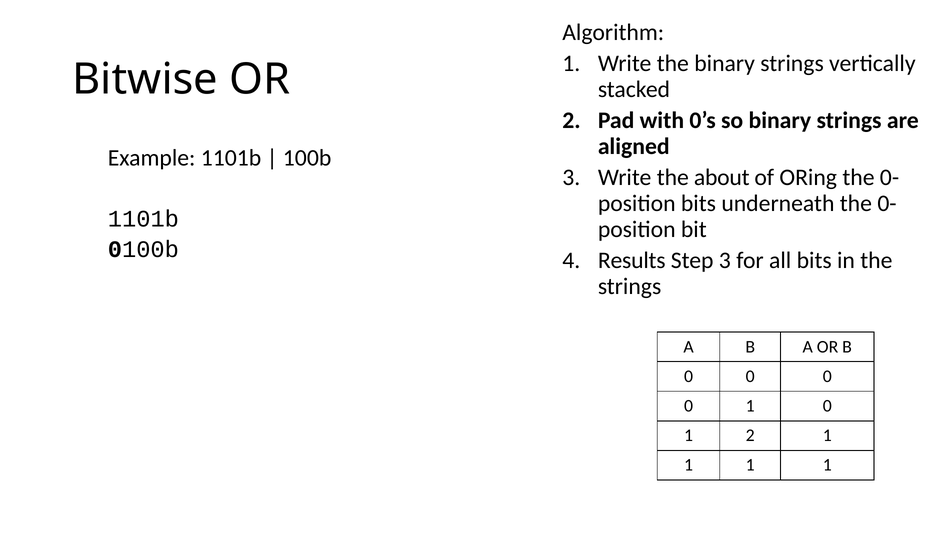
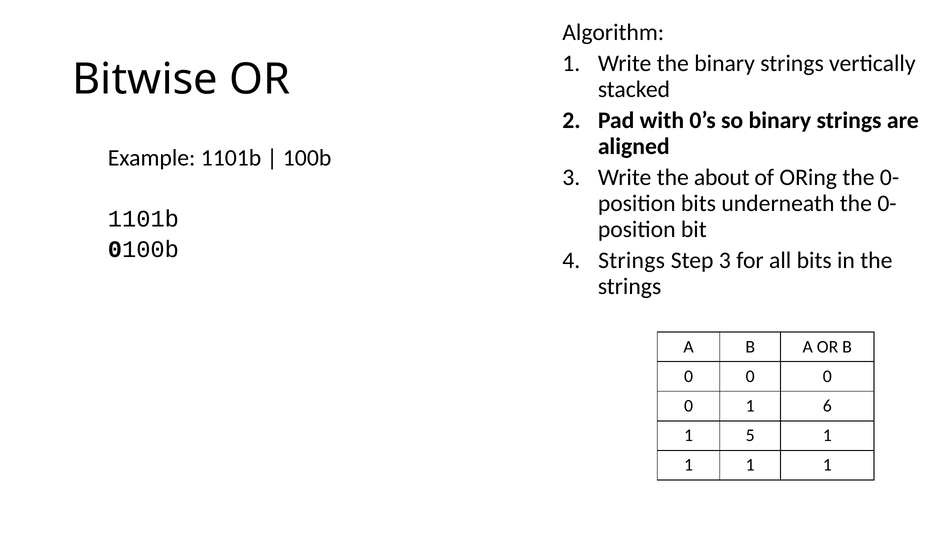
Results: Results -> Strings (632, 260)
1 0: 0 -> 6 (827, 406)
1 2: 2 -> 5 (750, 436)
